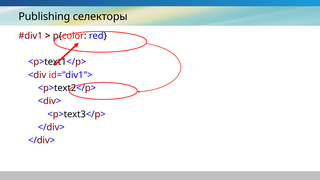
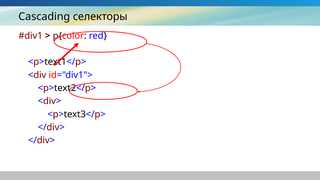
Publishing: Publishing -> Cascading (44, 17)
